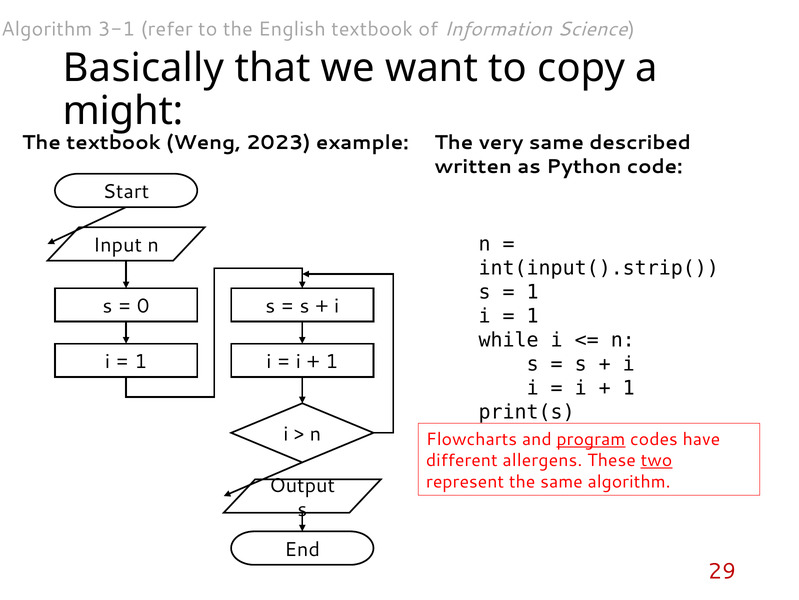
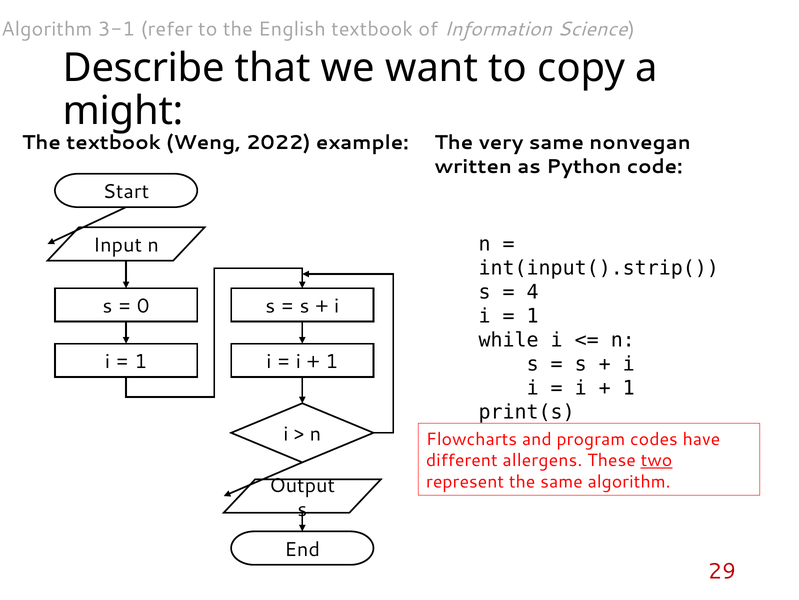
Basically: Basically -> Describe (144, 68)
2023: 2023 -> 2022 (278, 142)
described: described -> nonvegan (640, 142)
1: 1 -> 4 (533, 292)
program underline: present -> none (591, 439)
